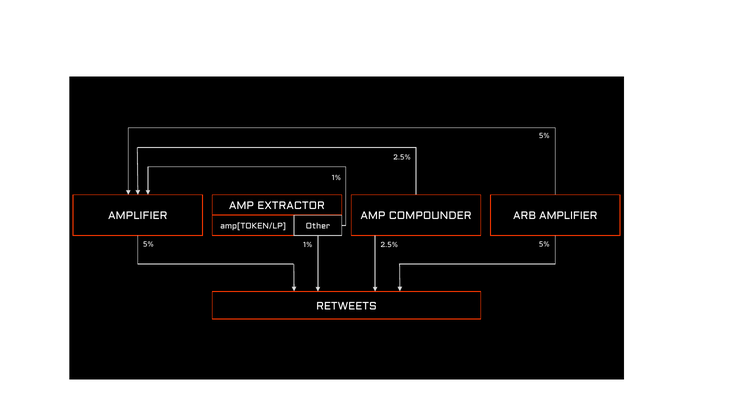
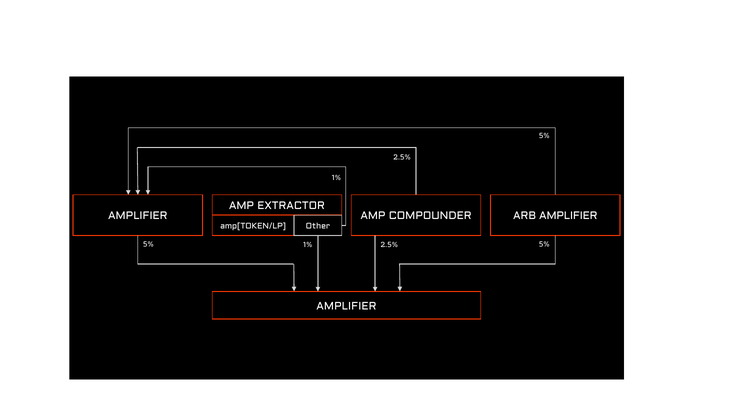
RETWEETS: RETWEETS -> AMPLIFIER (346, 306)
